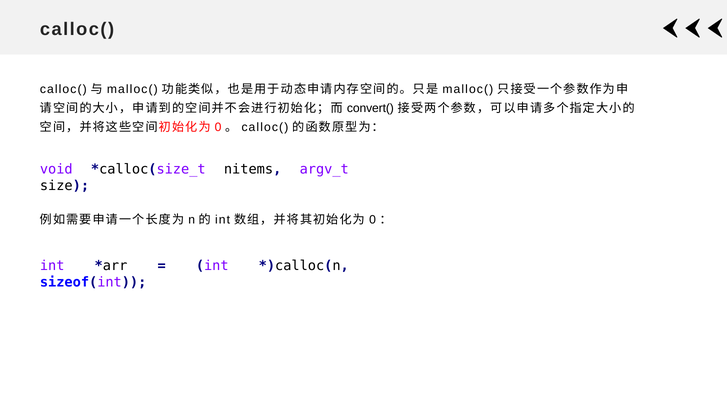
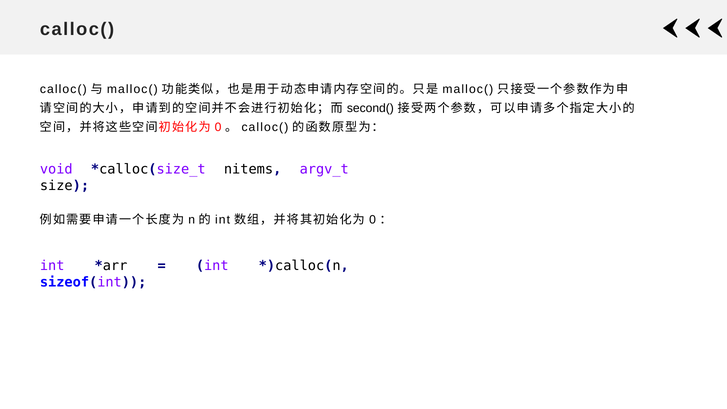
convert(: convert( -> second( (370, 108)
